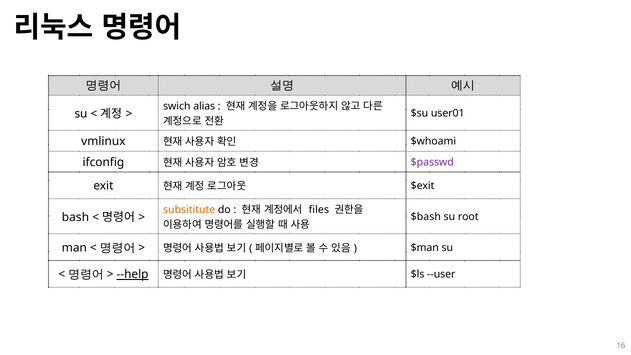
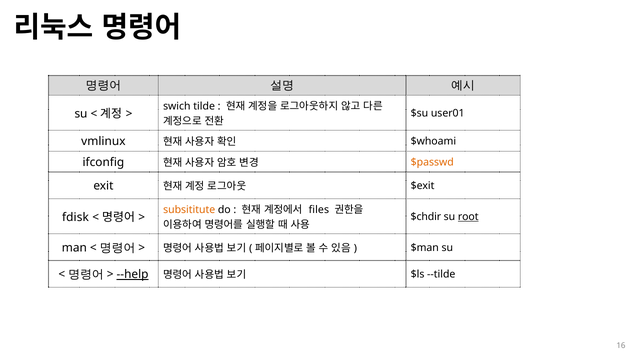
alias: alias -> tilde (204, 106)
$passwd colour: purple -> orange (432, 162)
$bash: $bash -> $chdir (426, 217)
root underline: none -> present (468, 217)
bash: bash -> fdisk (75, 217)
--user: --user -> --tilde (441, 274)
